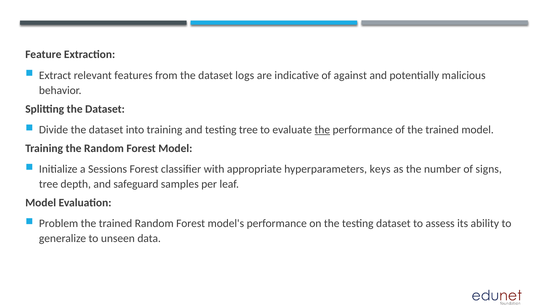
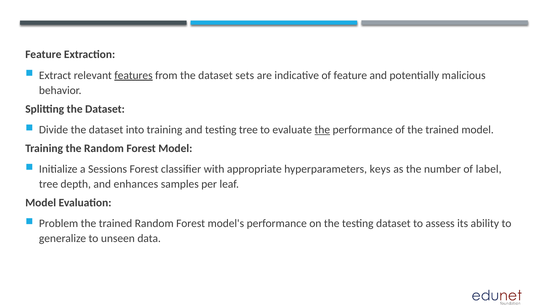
features underline: none -> present (133, 75)
logs: logs -> sets (245, 75)
of against: against -> feature (350, 75)
signs: signs -> label (489, 169)
safeguard: safeguard -> enhances (136, 184)
